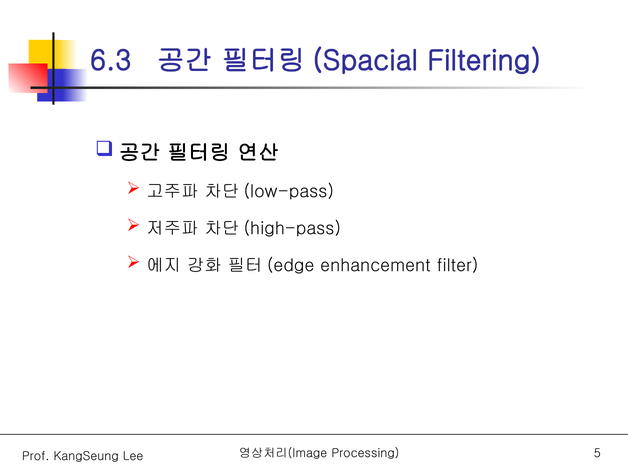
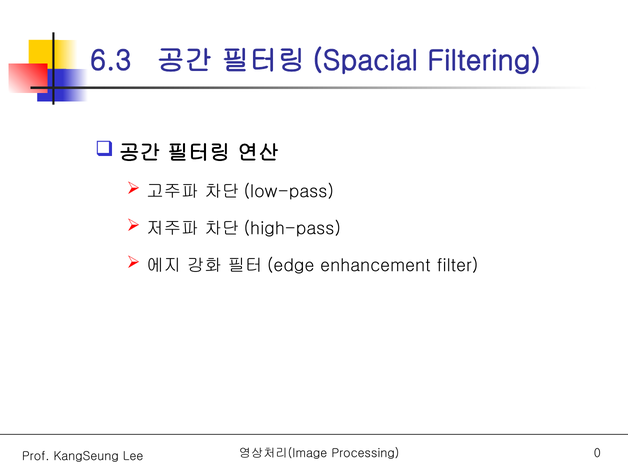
5: 5 -> 0 (597, 453)
